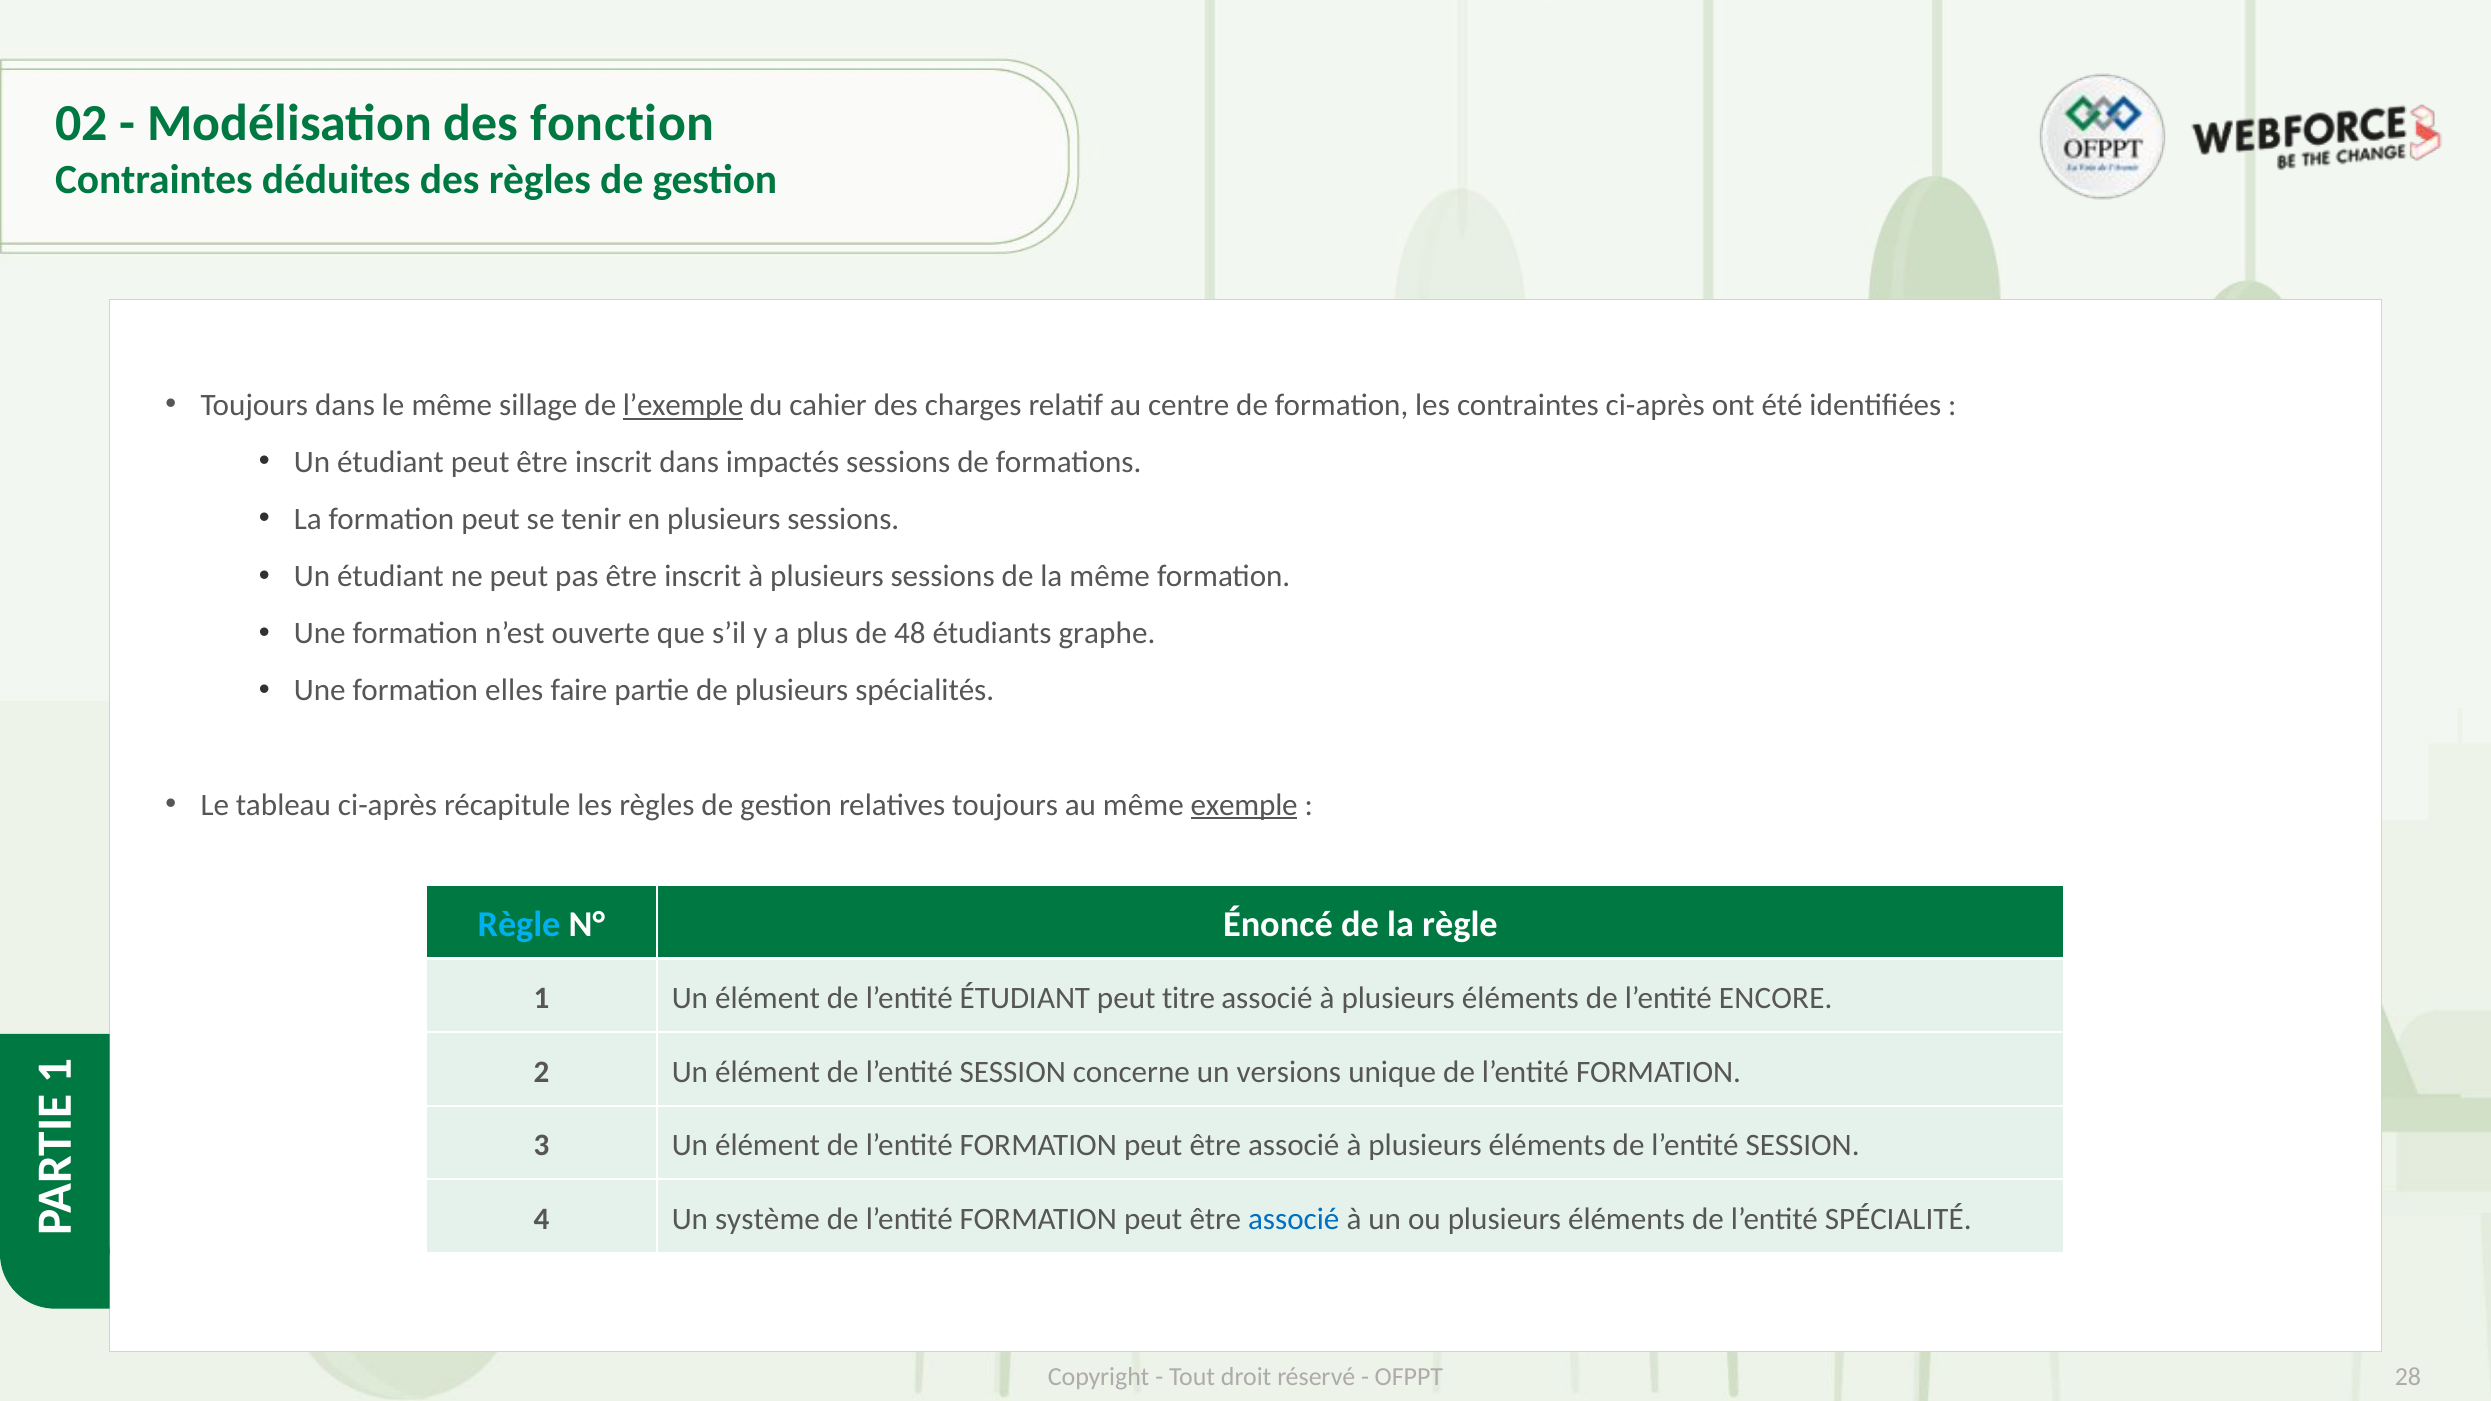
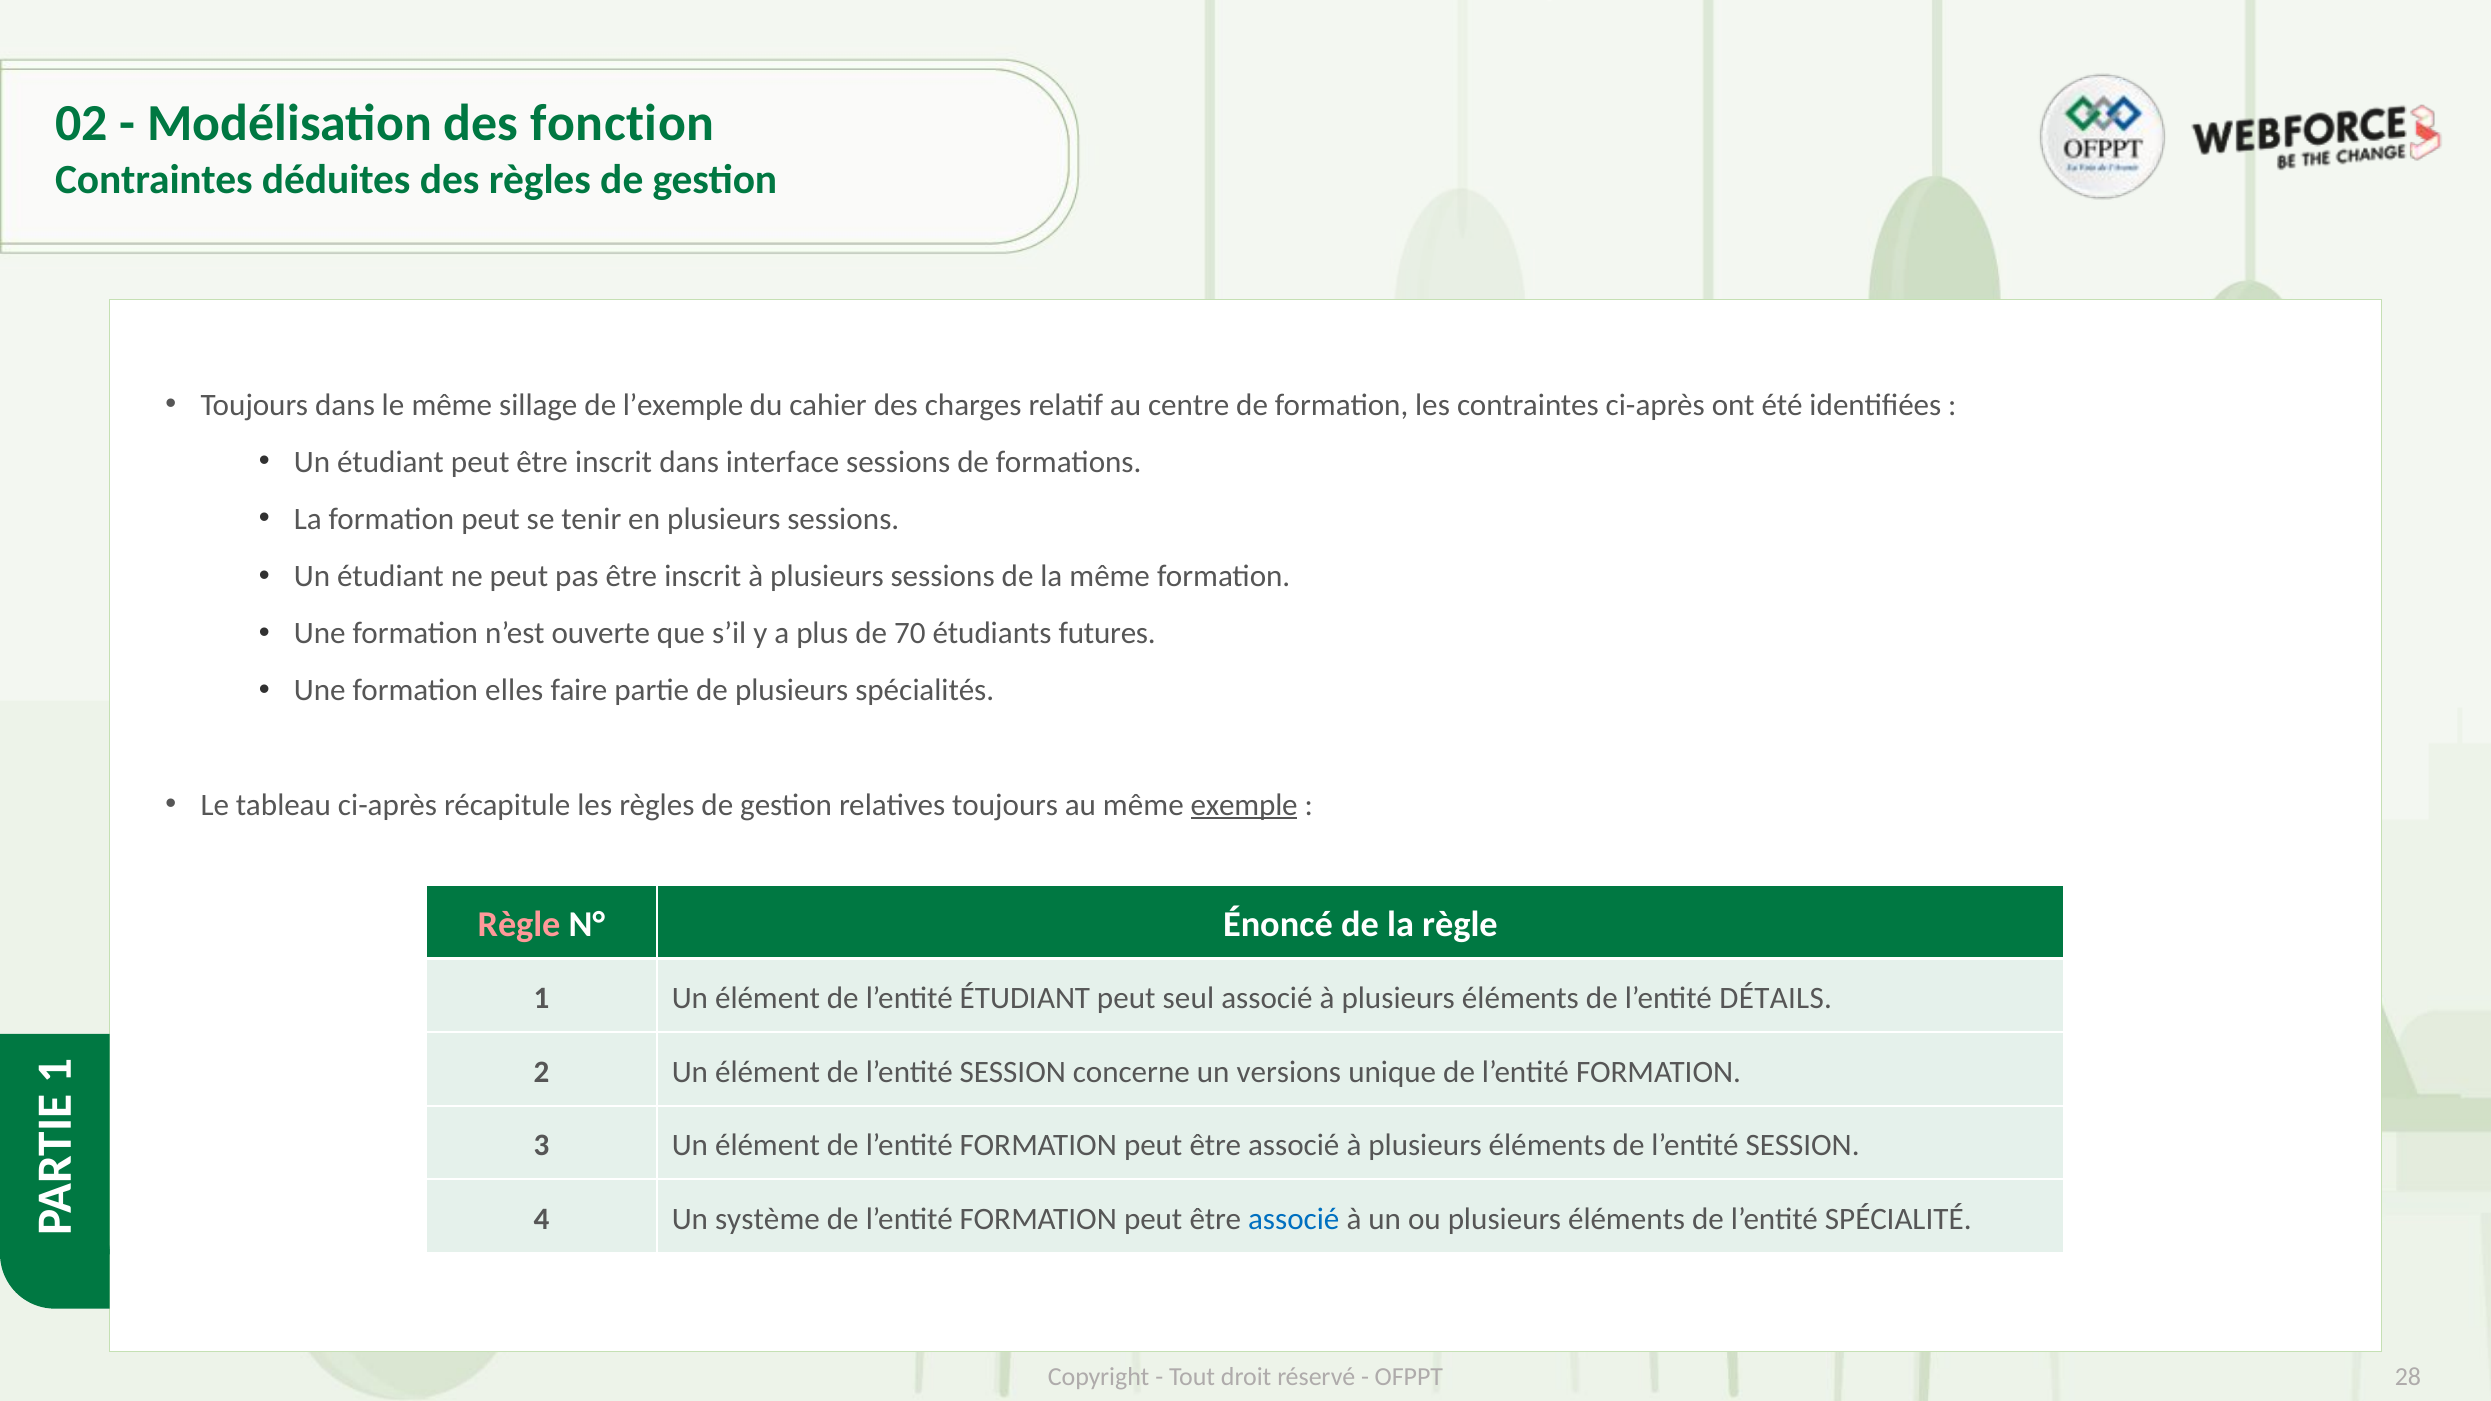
l’exemple underline: present -> none (683, 405)
impactés: impactés -> interface (783, 462)
48: 48 -> 70 (910, 634)
graphe: graphe -> futures (1107, 634)
Règle colour: light blue -> pink (519, 925)
titre: titre -> seul (1188, 998)
ENCORE: ENCORE -> DÉTAILS (1776, 998)
